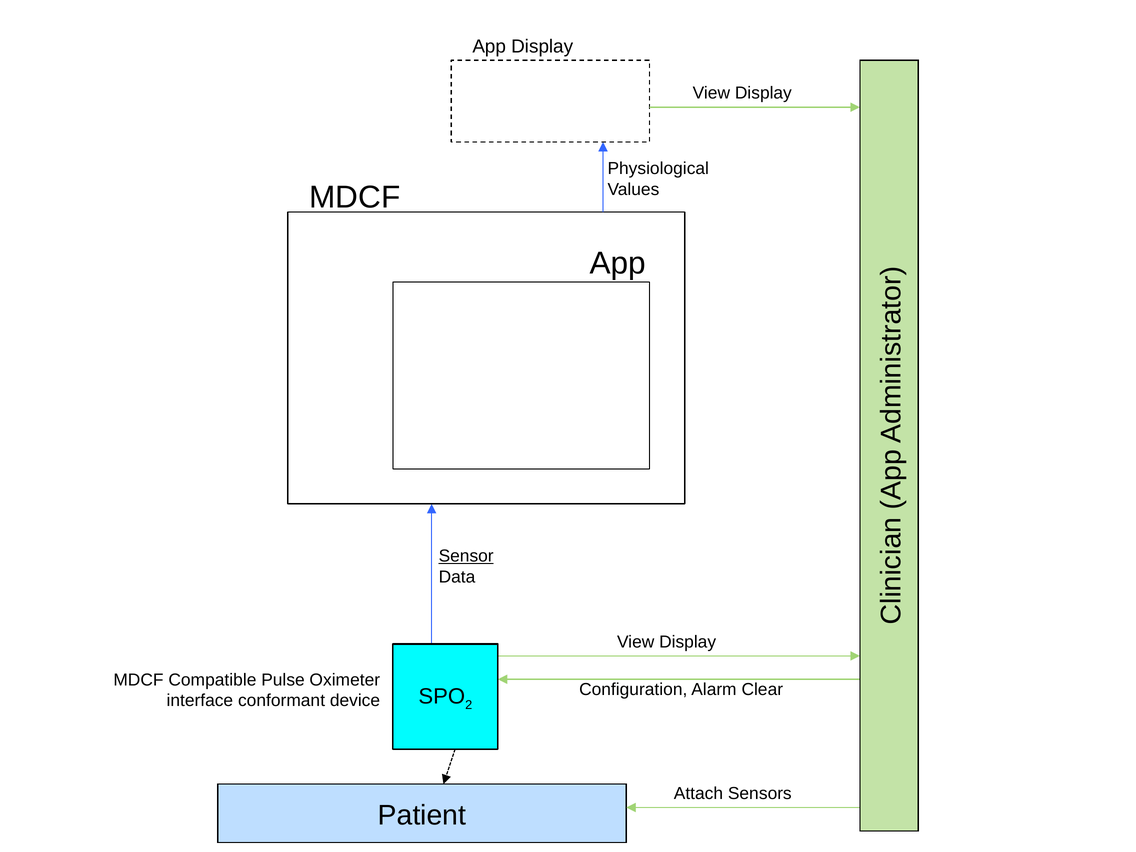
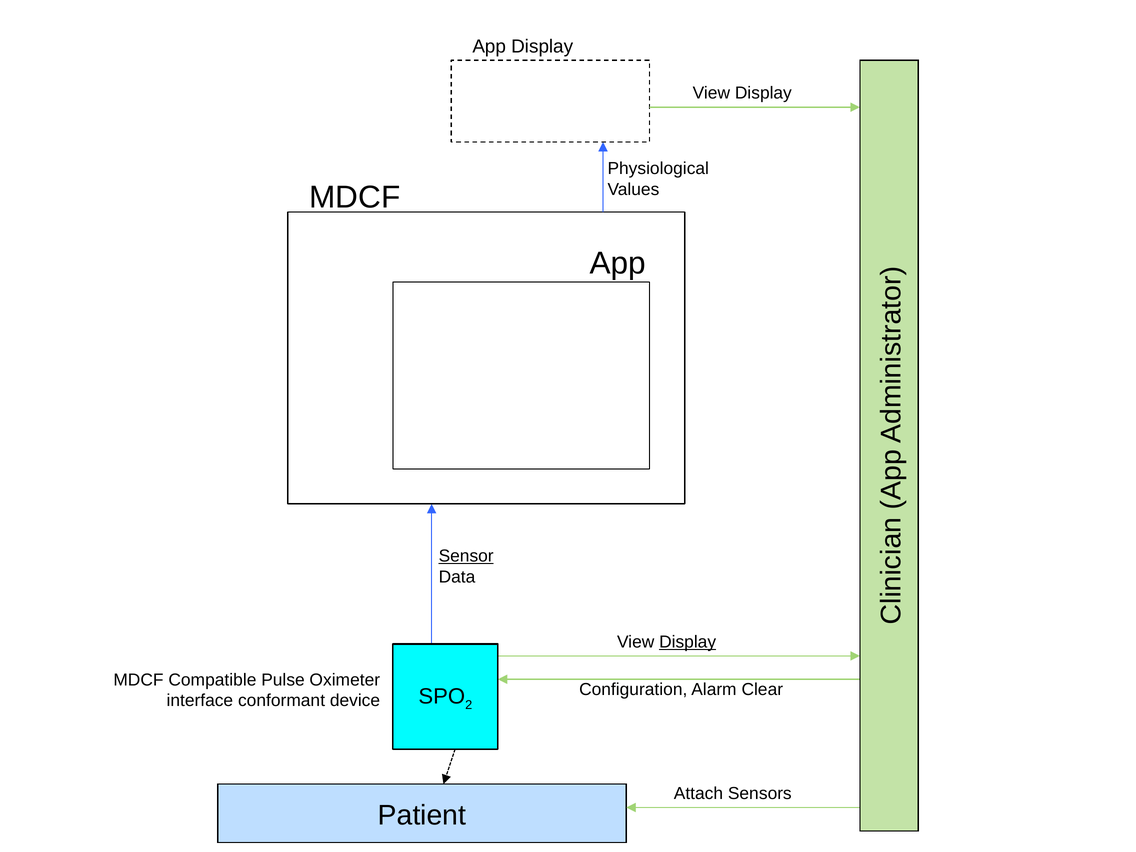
Display underline: none -> present (688, 642)
